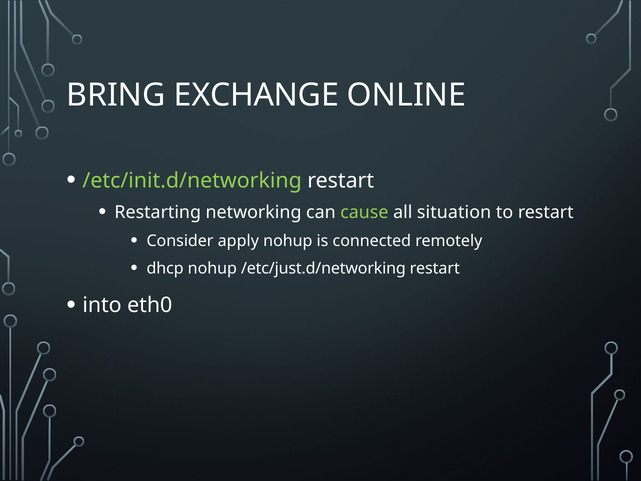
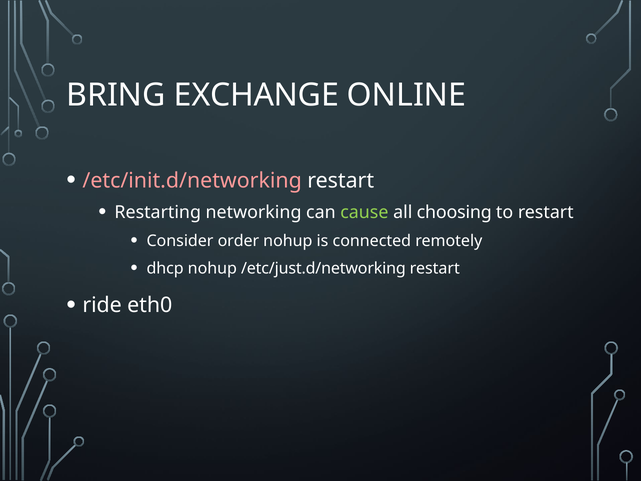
/etc/init.d/networking colour: light green -> pink (192, 180)
situation: situation -> choosing (454, 212)
apply: apply -> order (238, 241)
into: into -> ride (102, 305)
